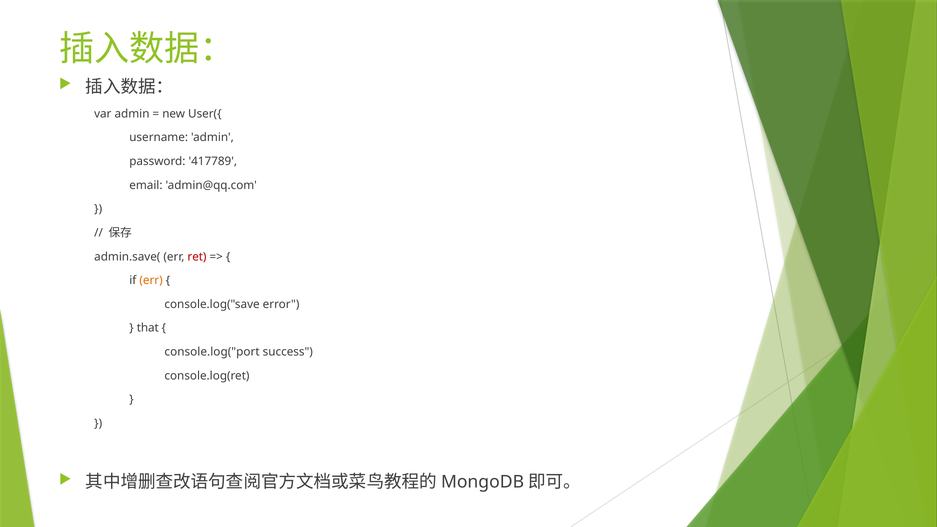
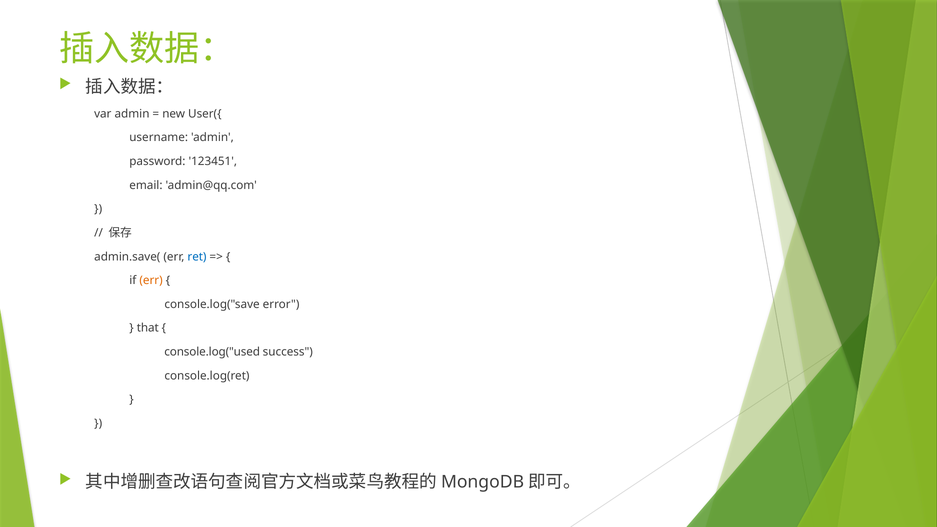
417789: 417789 -> 123451 (213, 161)
ret colour: red -> blue (197, 257)
console.log("port: console.log("port -> console.log("used (212, 352)
